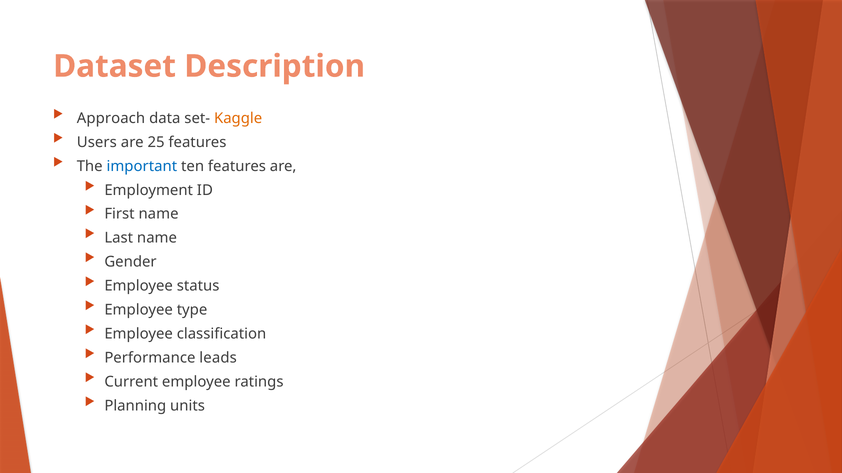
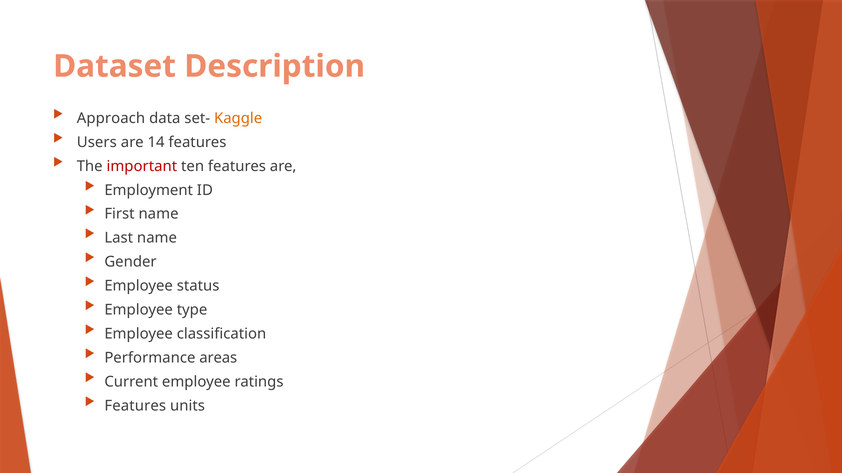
25: 25 -> 14 (156, 142)
important colour: blue -> red (142, 166)
leads: leads -> areas (218, 358)
Planning: Planning -> Features (135, 406)
